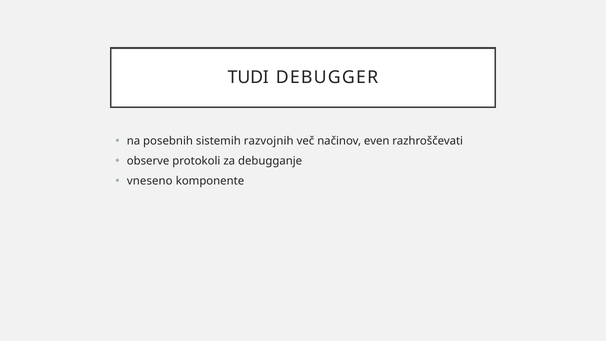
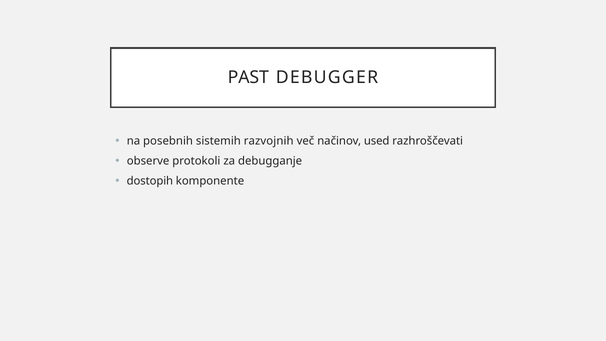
TUDI: TUDI -> PAST (248, 77)
even: even -> used (377, 141)
vneseno: vneseno -> dostopih (150, 181)
